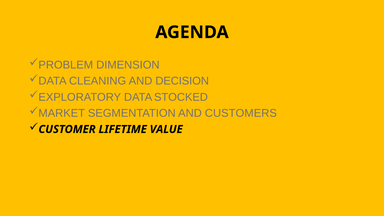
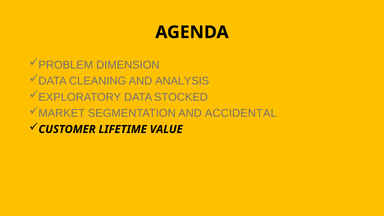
DECISION: DECISION -> ANALYSIS (182, 81)
CUSTOMERS: CUSTOMERS -> ACCIDENTAL (241, 113)
